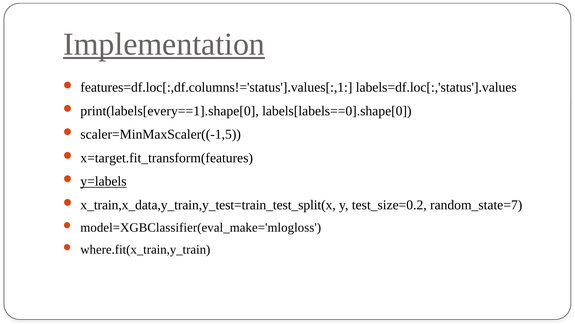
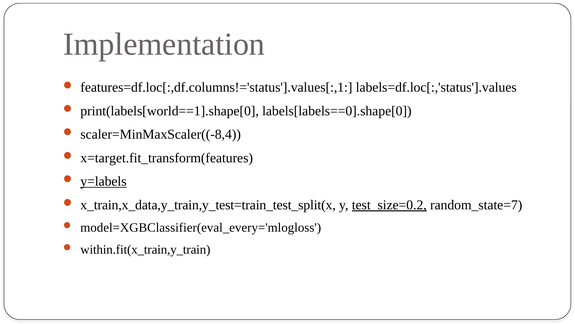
Implementation underline: present -> none (164, 44)
print(labels[every==1].shape[0: print(labels[every==1].shape[0 -> print(labels[world==1].shape[0 (170, 111)
scaler=MinMaxScaler((-1,5: scaler=MinMaxScaler((-1,5 -> scaler=MinMaxScaler((-8,4 (161, 134)
test_size=0.2 underline: none -> present (389, 205)
model=XGBClassifier(eval_make='mlogloss: model=XGBClassifier(eval_make='mlogloss -> model=XGBClassifier(eval_every='mlogloss (201, 227)
where.fit(x_train,y_train: where.fit(x_train,y_train -> within.fit(x_train,y_train (145, 249)
